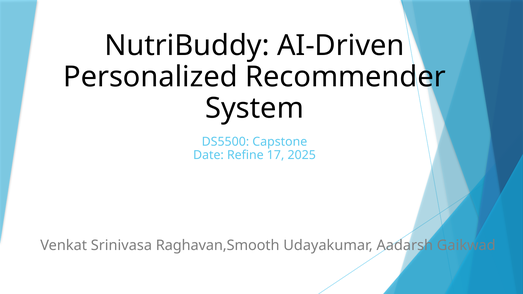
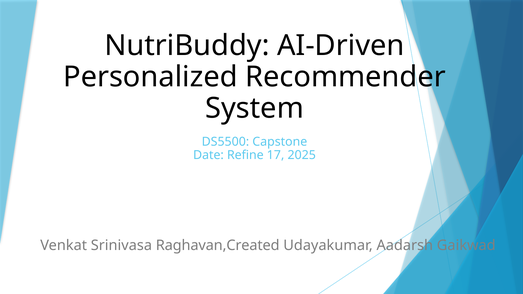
Raghavan,Smooth: Raghavan,Smooth -> Raghavan,Created (218, 245)
